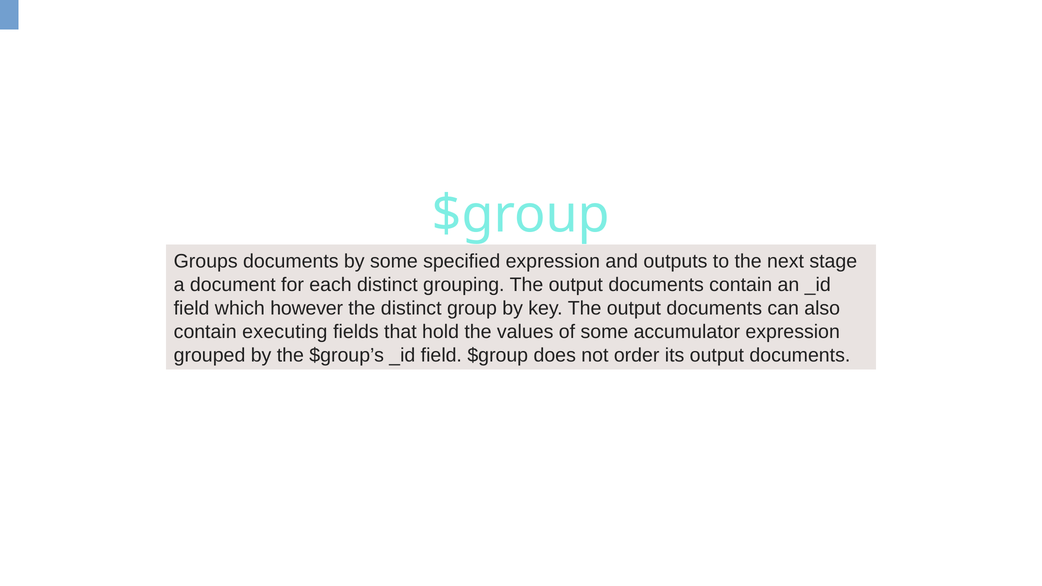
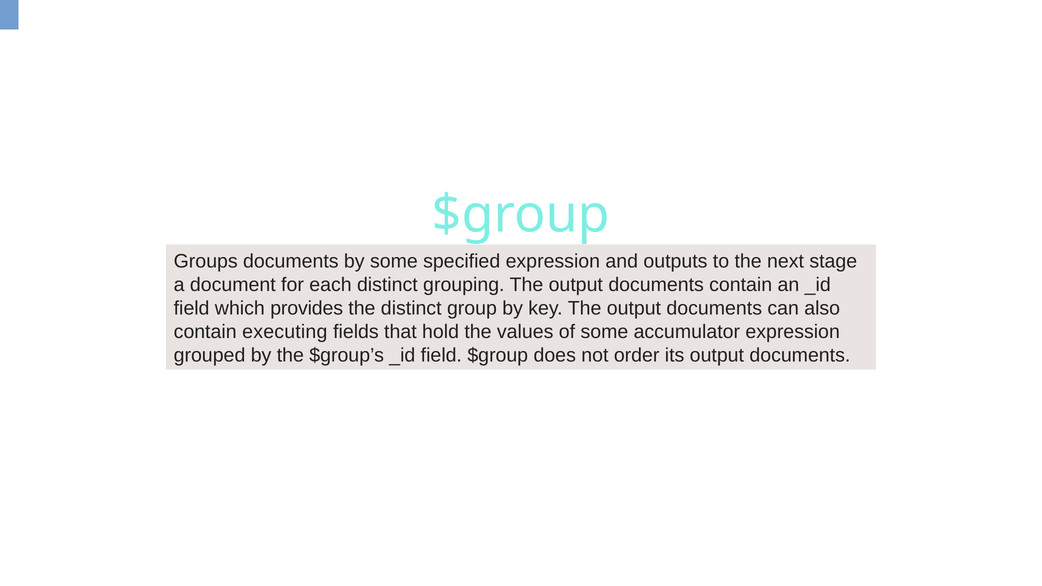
however: however -> provides (307, 308)
